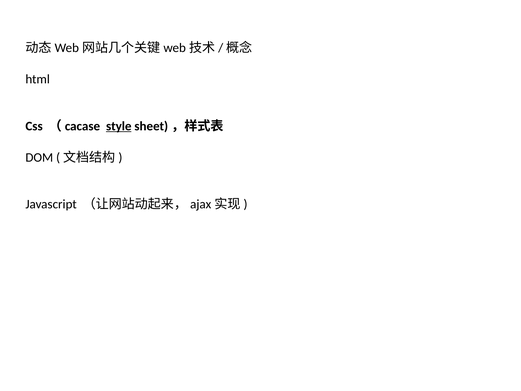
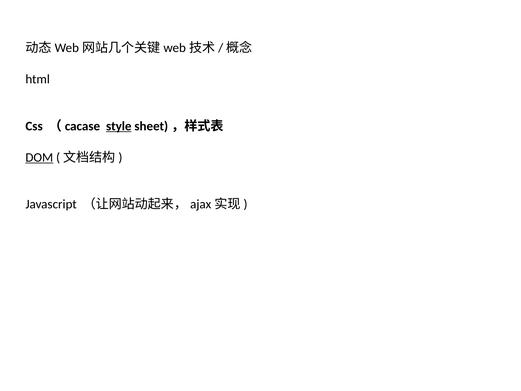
DOM underline: none -> present (39, 157)
